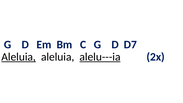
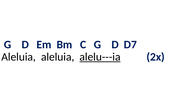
Aleluia underline: present -> none (19, 57)
